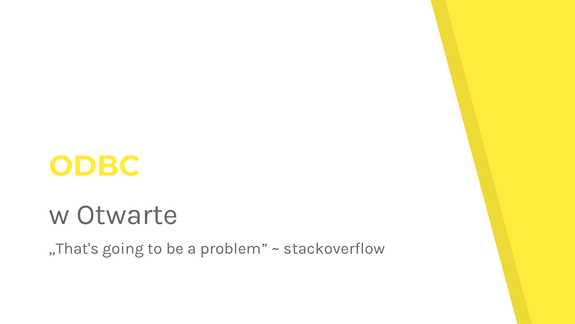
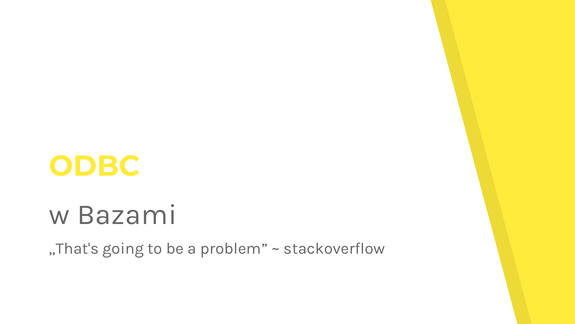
Otwarte: Otwarte -> Bazami (127, 214)
